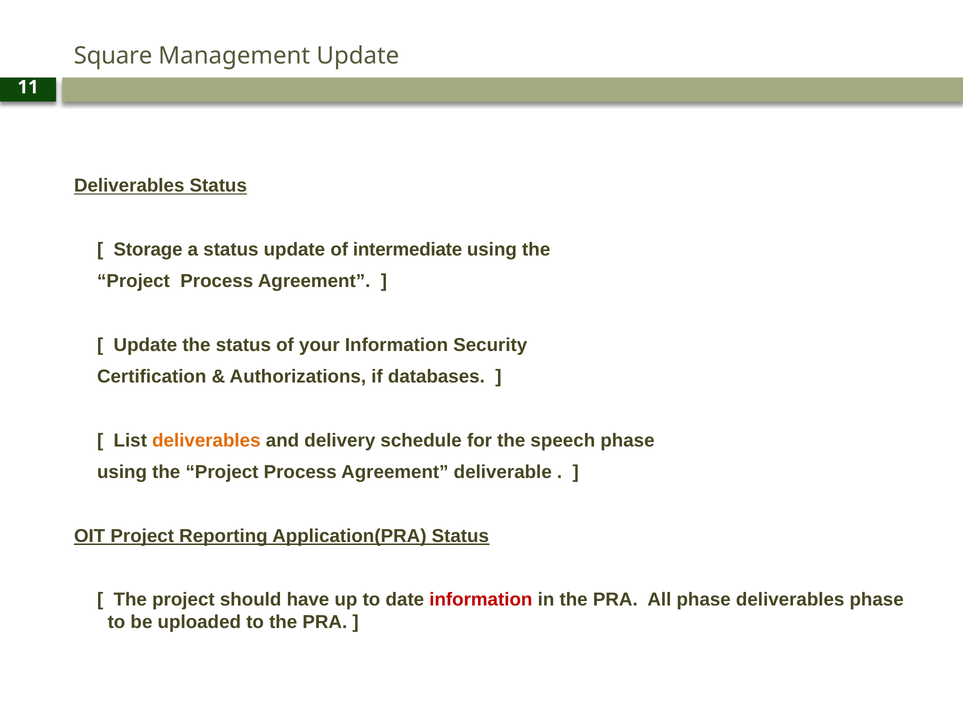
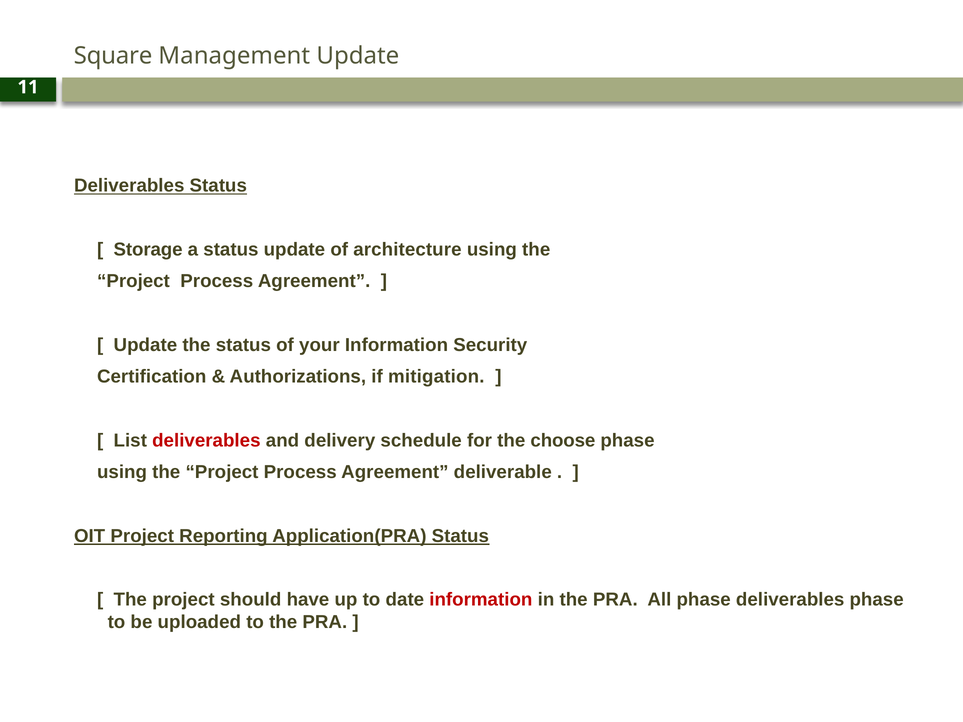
intermediate: intermediate -> architecture (407, 250)
databases: databases -> mitigation (436, 377)
deliverables colour: orange -> red (206, 441)
speech: speech -> choose (563, 441)
